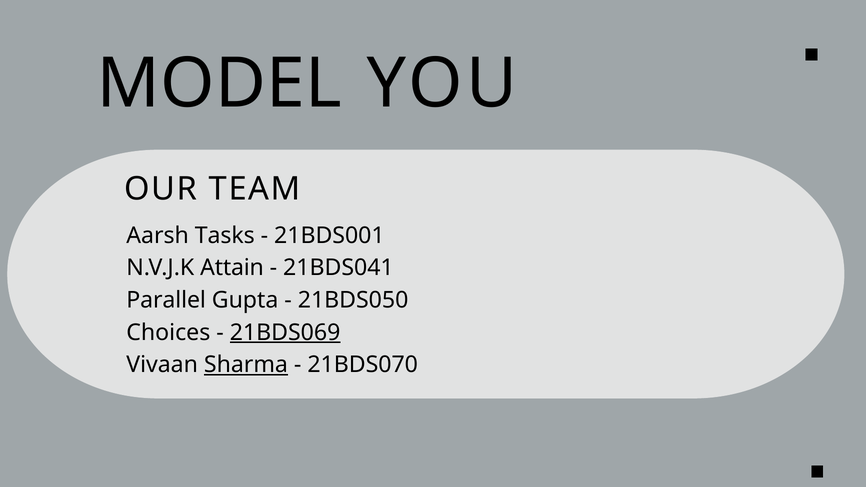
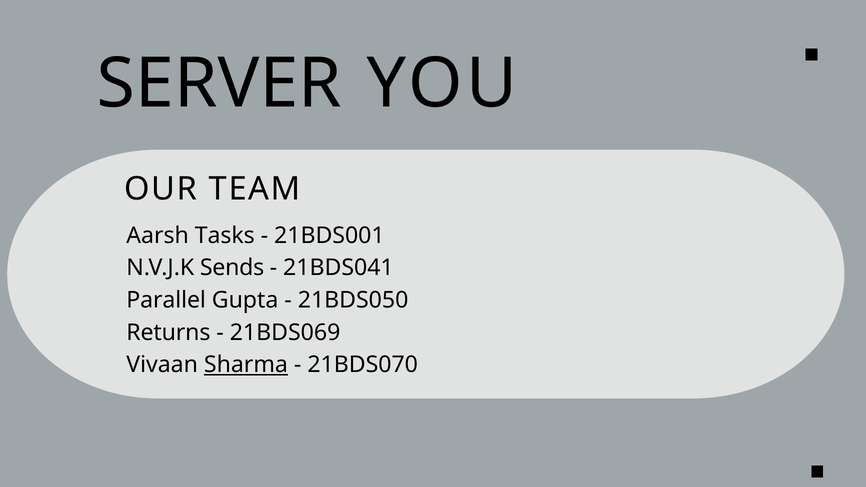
MODEL: MODEL -> SERVER (219, 84)
Attain: Attain -> Sends (232, 268)
Choices: Choices -> Returns (168, 333)
21BDS069 underline: present -> none (285, 333)
